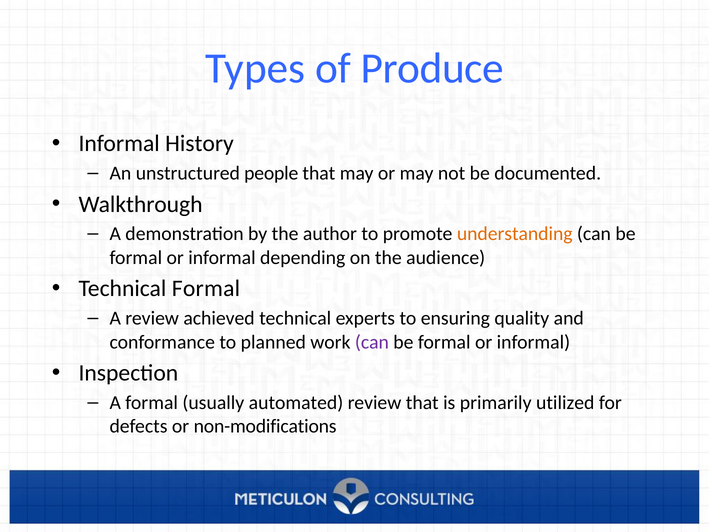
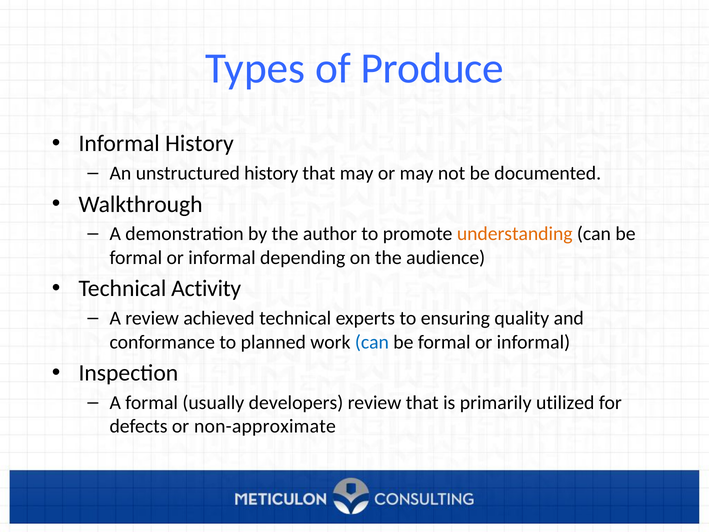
unstructured people: people -> history (271, 173)
Technical Formal: Formal -> Activity (206, 288)
can colour: purple -> blue (372, 342)
automated: automated -> developers (296, 403)
non-modifications: non-modifications -> non-approximate (265, 426)
